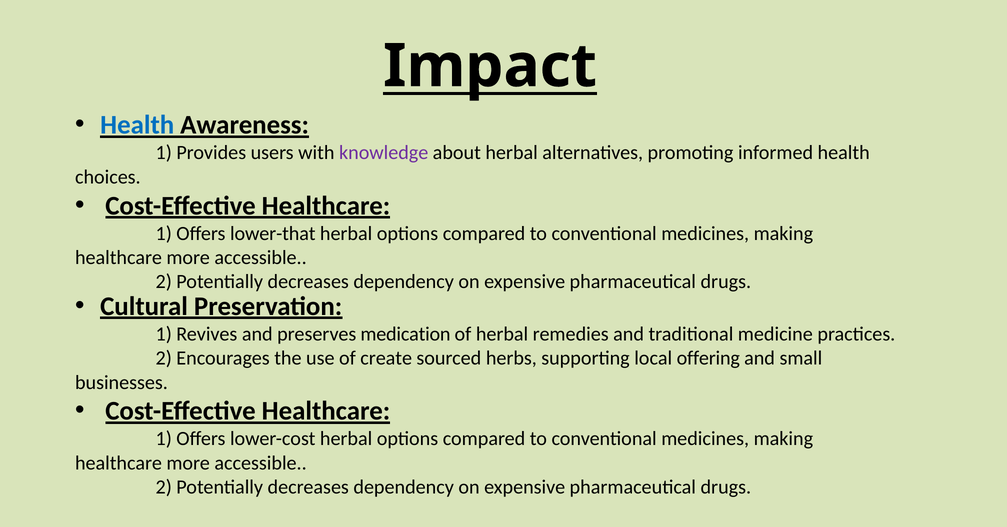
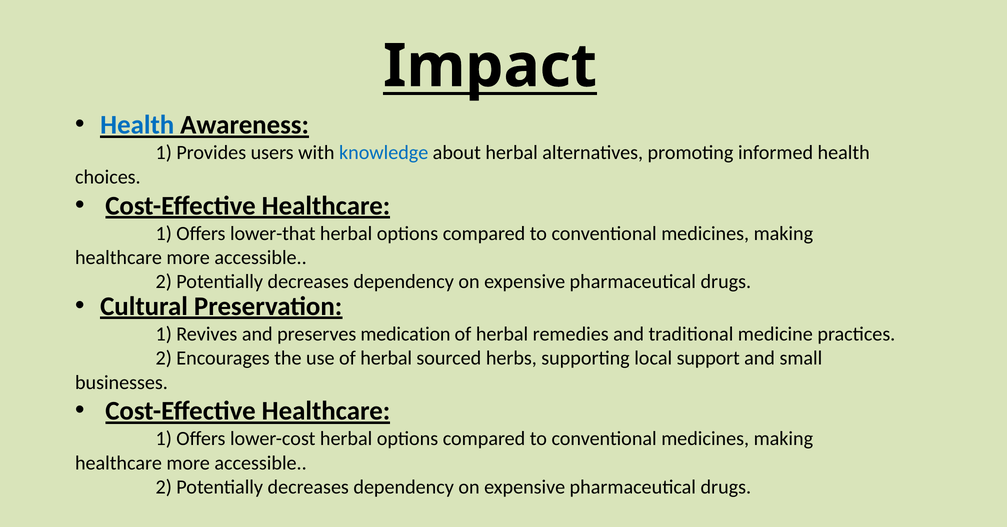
knowledge colour: purple -> blue (384, 153)
use of create: create -> herbal (386, 358)
offering: offering -> support (708, 358)
